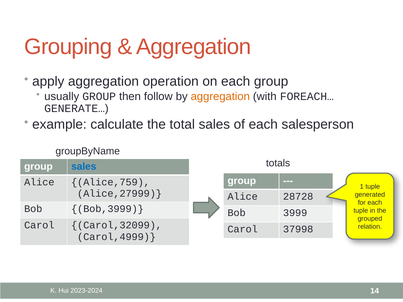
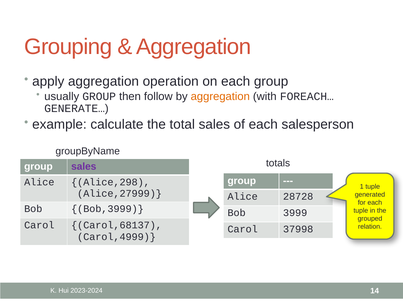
sales colour: blue -> purple (84, 167)
Alice,759: Alice,759 -> Alice,298 (110, 182)
Carol,32099: Carol,32099 -> Carol,68137 (117, 225)
